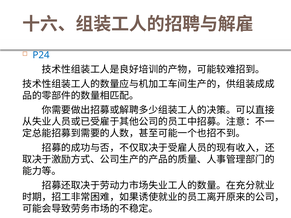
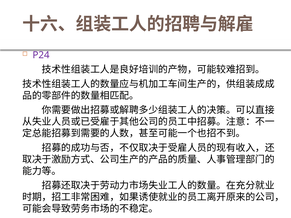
P24 colour: blue -> purple (41, 55)
